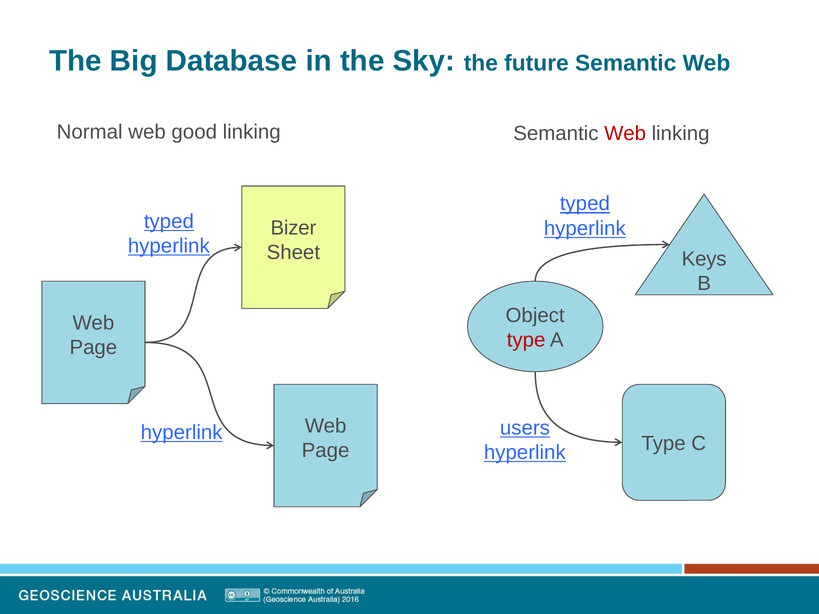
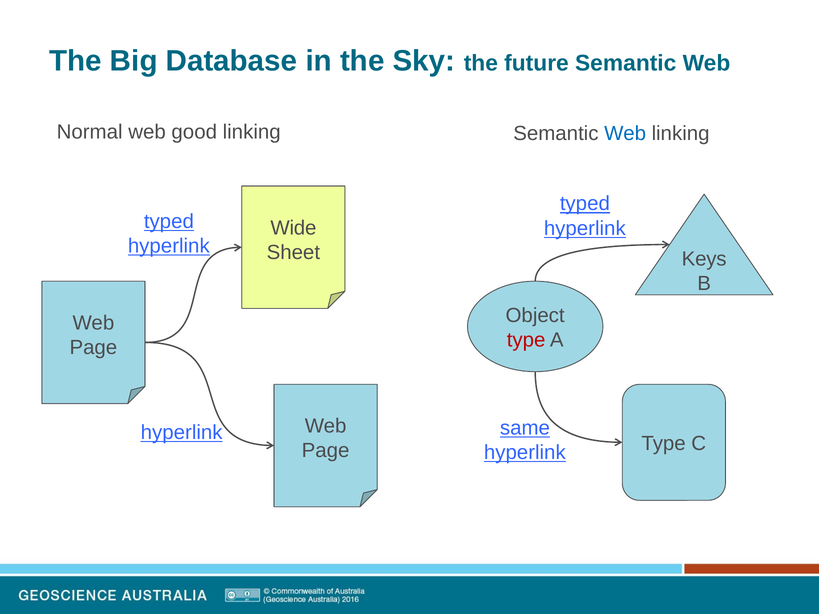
Web colour: red -> blue (625, 133)
Bizer: Bizer -> Wide (293, 228)
users: users -> same (525, 428)
